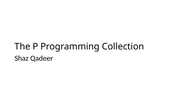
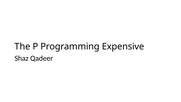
Collection: Collection -> Expensive (123, 46)
